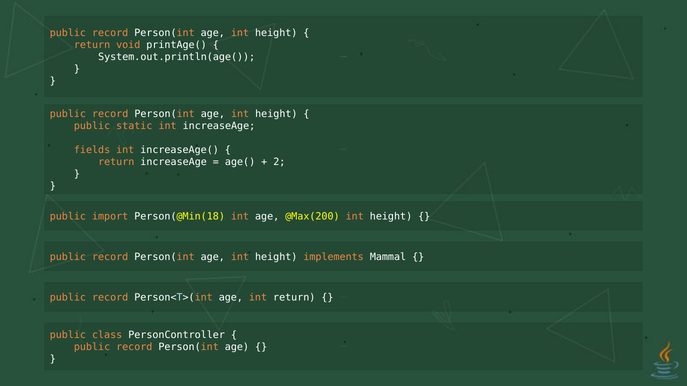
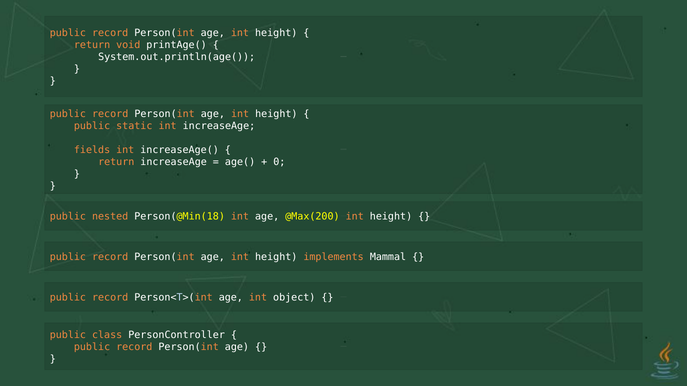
2: 2 -> 0 (279, 162)
import: import -> nested (110, 217)
int return: return -> object (294, 298)
